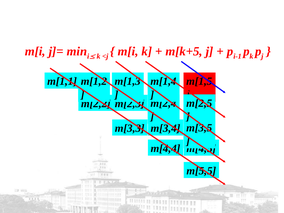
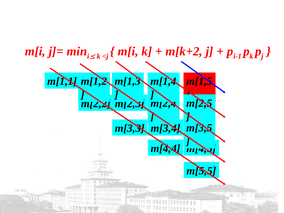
m[k+5: m[k+5 -> m[k+2 (184, 51)
